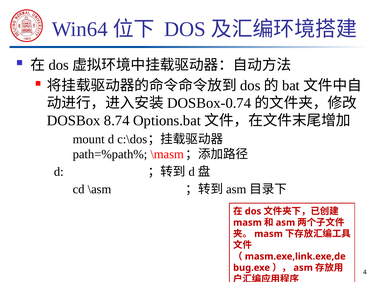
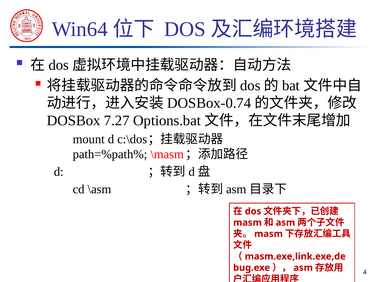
8.74: 8.74 -> 7.27 (117, 121)
